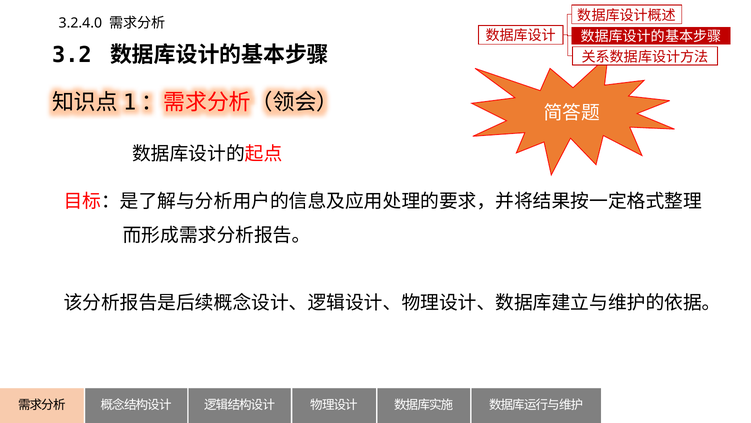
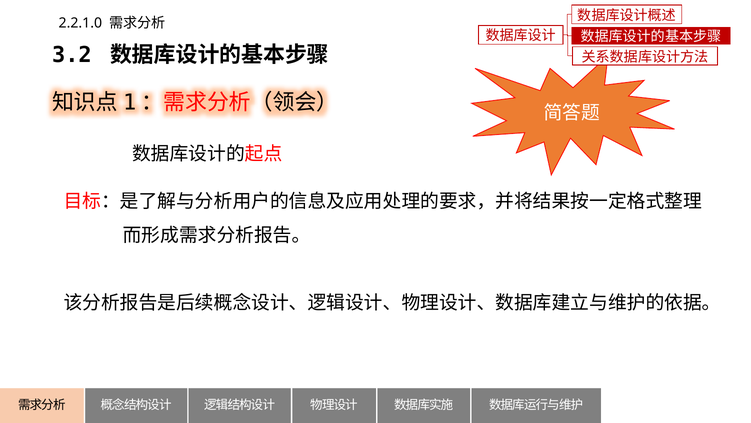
3.2.4.0: 3.2.4.0 -> 2.2.1.0 (80, 23)
